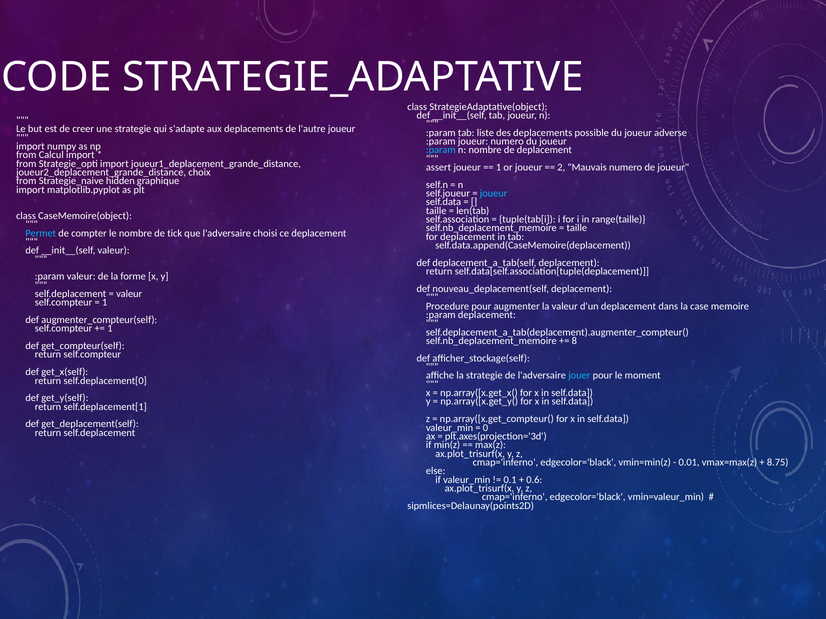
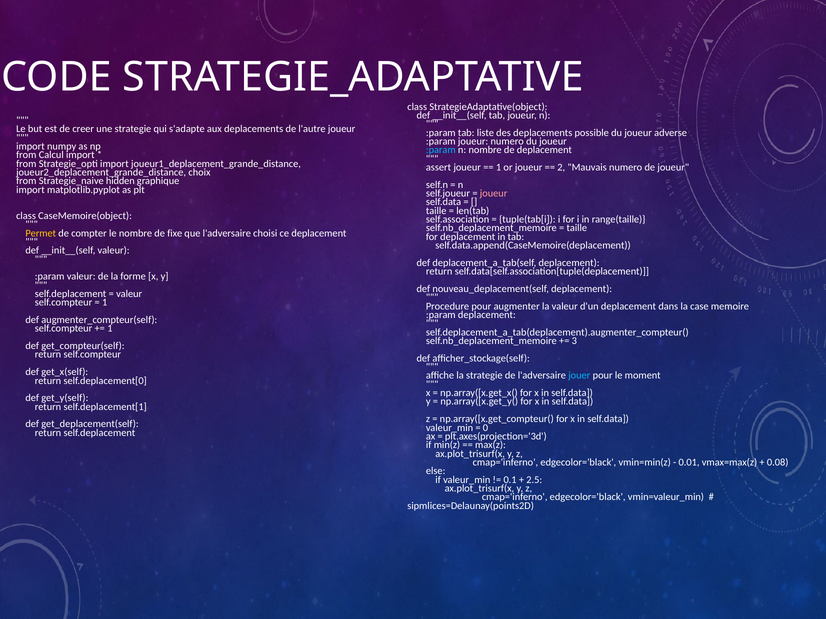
joueur colour: light blue -> pink (494, 194)
Permet colour: light blue -> yellow (41, 233)
tick: tick -> fixe (175, 233)
8: 8 -> 3 (574, 341)
8.75: 8.75 -> 0.08 (778, 463)
0.6: 0.6 -> 2.5 (534, 480)
